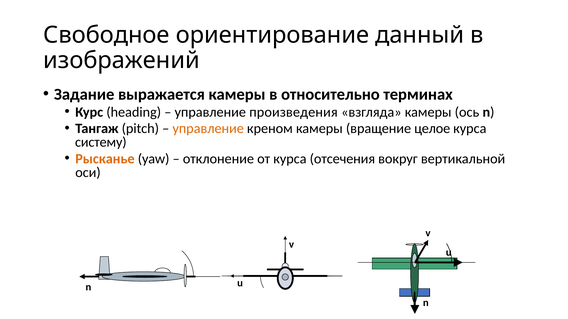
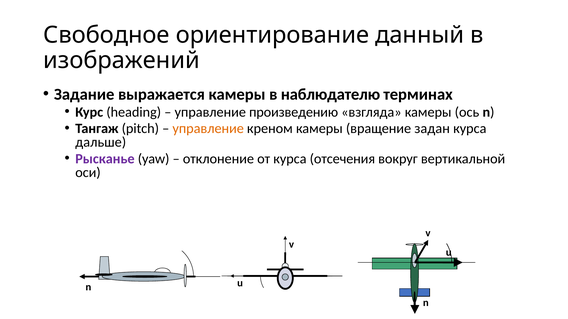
относительно: относительно -> наблюдателю (330, 94)
произведения: произведения -> произведению (294, 112)
целое: целое -> задан (432, 129)
систему: систему -> дальше (101, 142)
Рысканье colour: orange -> purple (105, 159)
